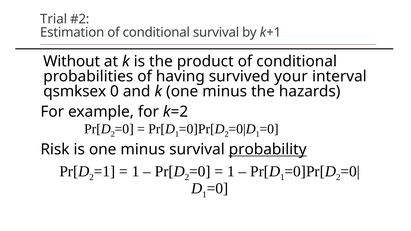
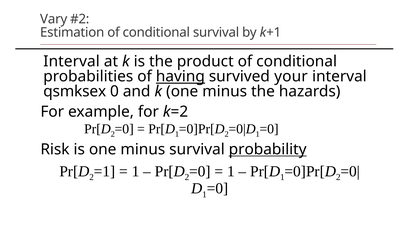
Trial: Trial -> Vary (54, 19)
Without: Without -> Interval (72, 62)
having underline: none -> present (180, 76)
